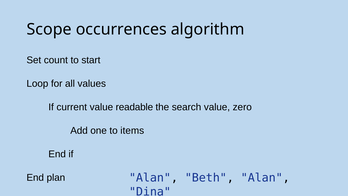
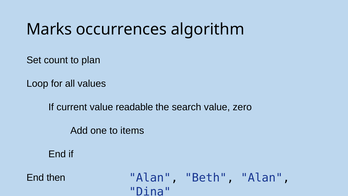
Scope: Scope -> Marks (49, 29)
start: start -> plan (91, 60)
plan: plan -> then (56, 178)
